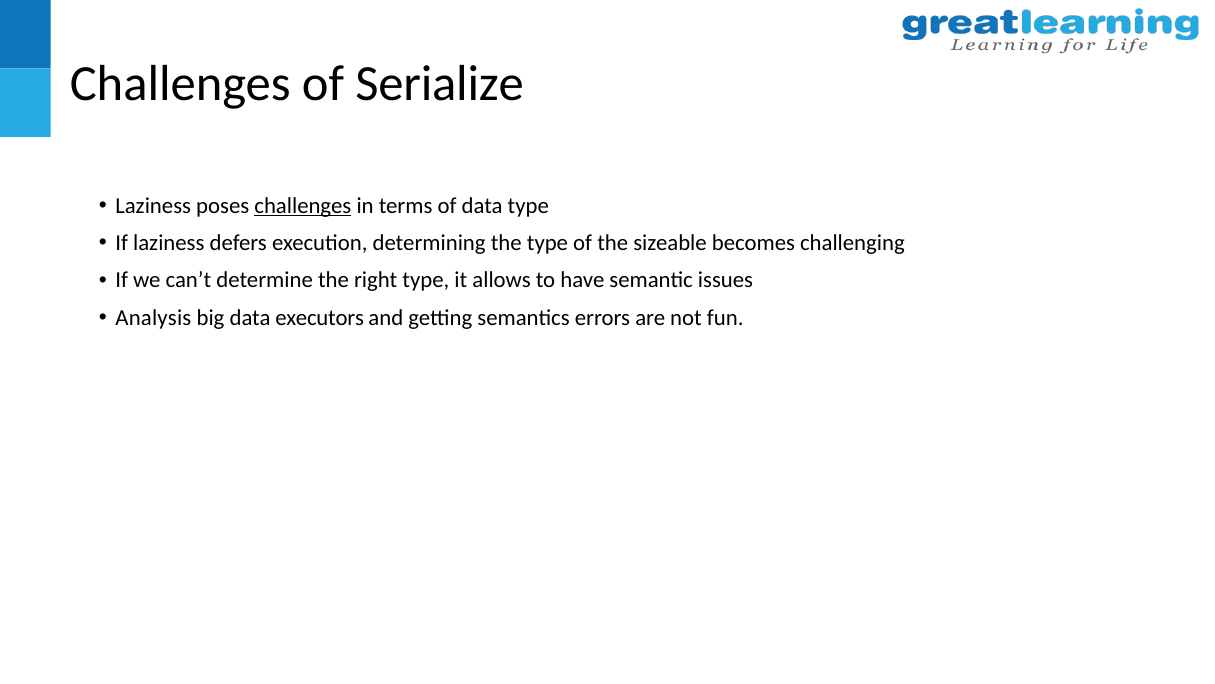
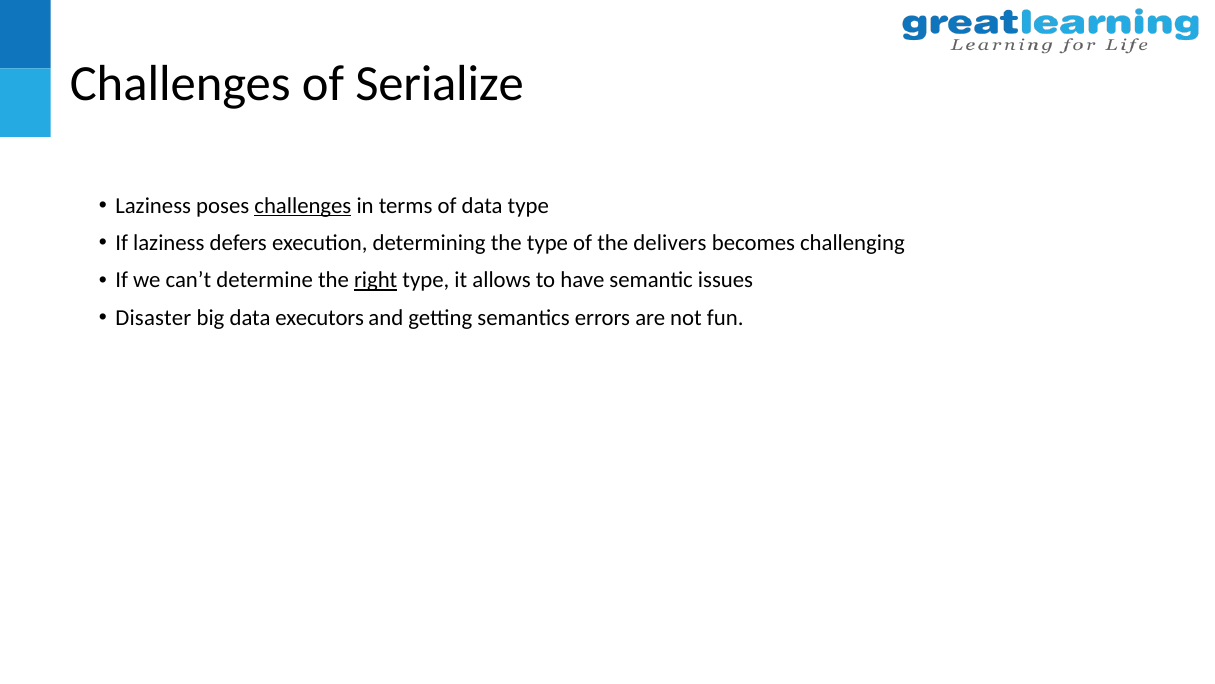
sizeable: sizeable -> delivers (670, 243)
right underline: none -> present (376, 280)
Analysis: Analysis -> Disaster (153, 317)
